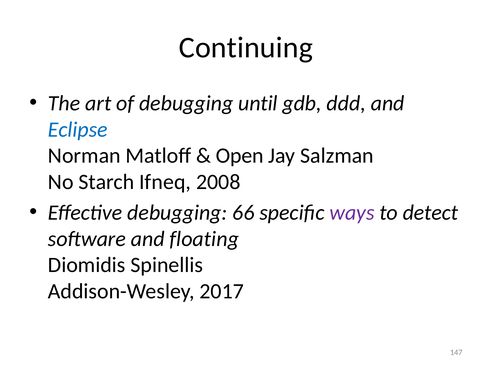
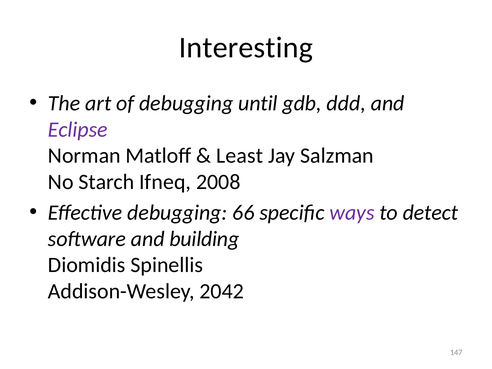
Continuing: Continuing -> Interesting (246, 48)
Eclipse colour: blue -> purple (78, 129)
Open: Open -> Least (240, 156)
floating: floating -> building (204, 239)
2017: 2017 -> 2042 (222, 291)
